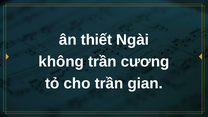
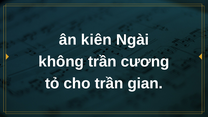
thiết: thiết -> kiên (96, 40)
